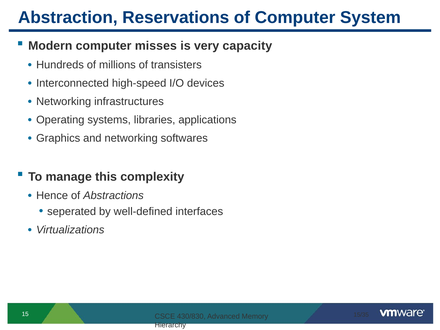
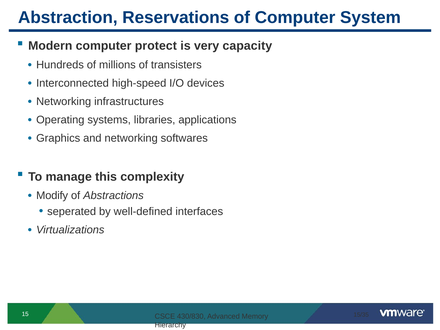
misses: misses -> protect (156, 46)
Hence: Hence -> Modify (52, 196)
